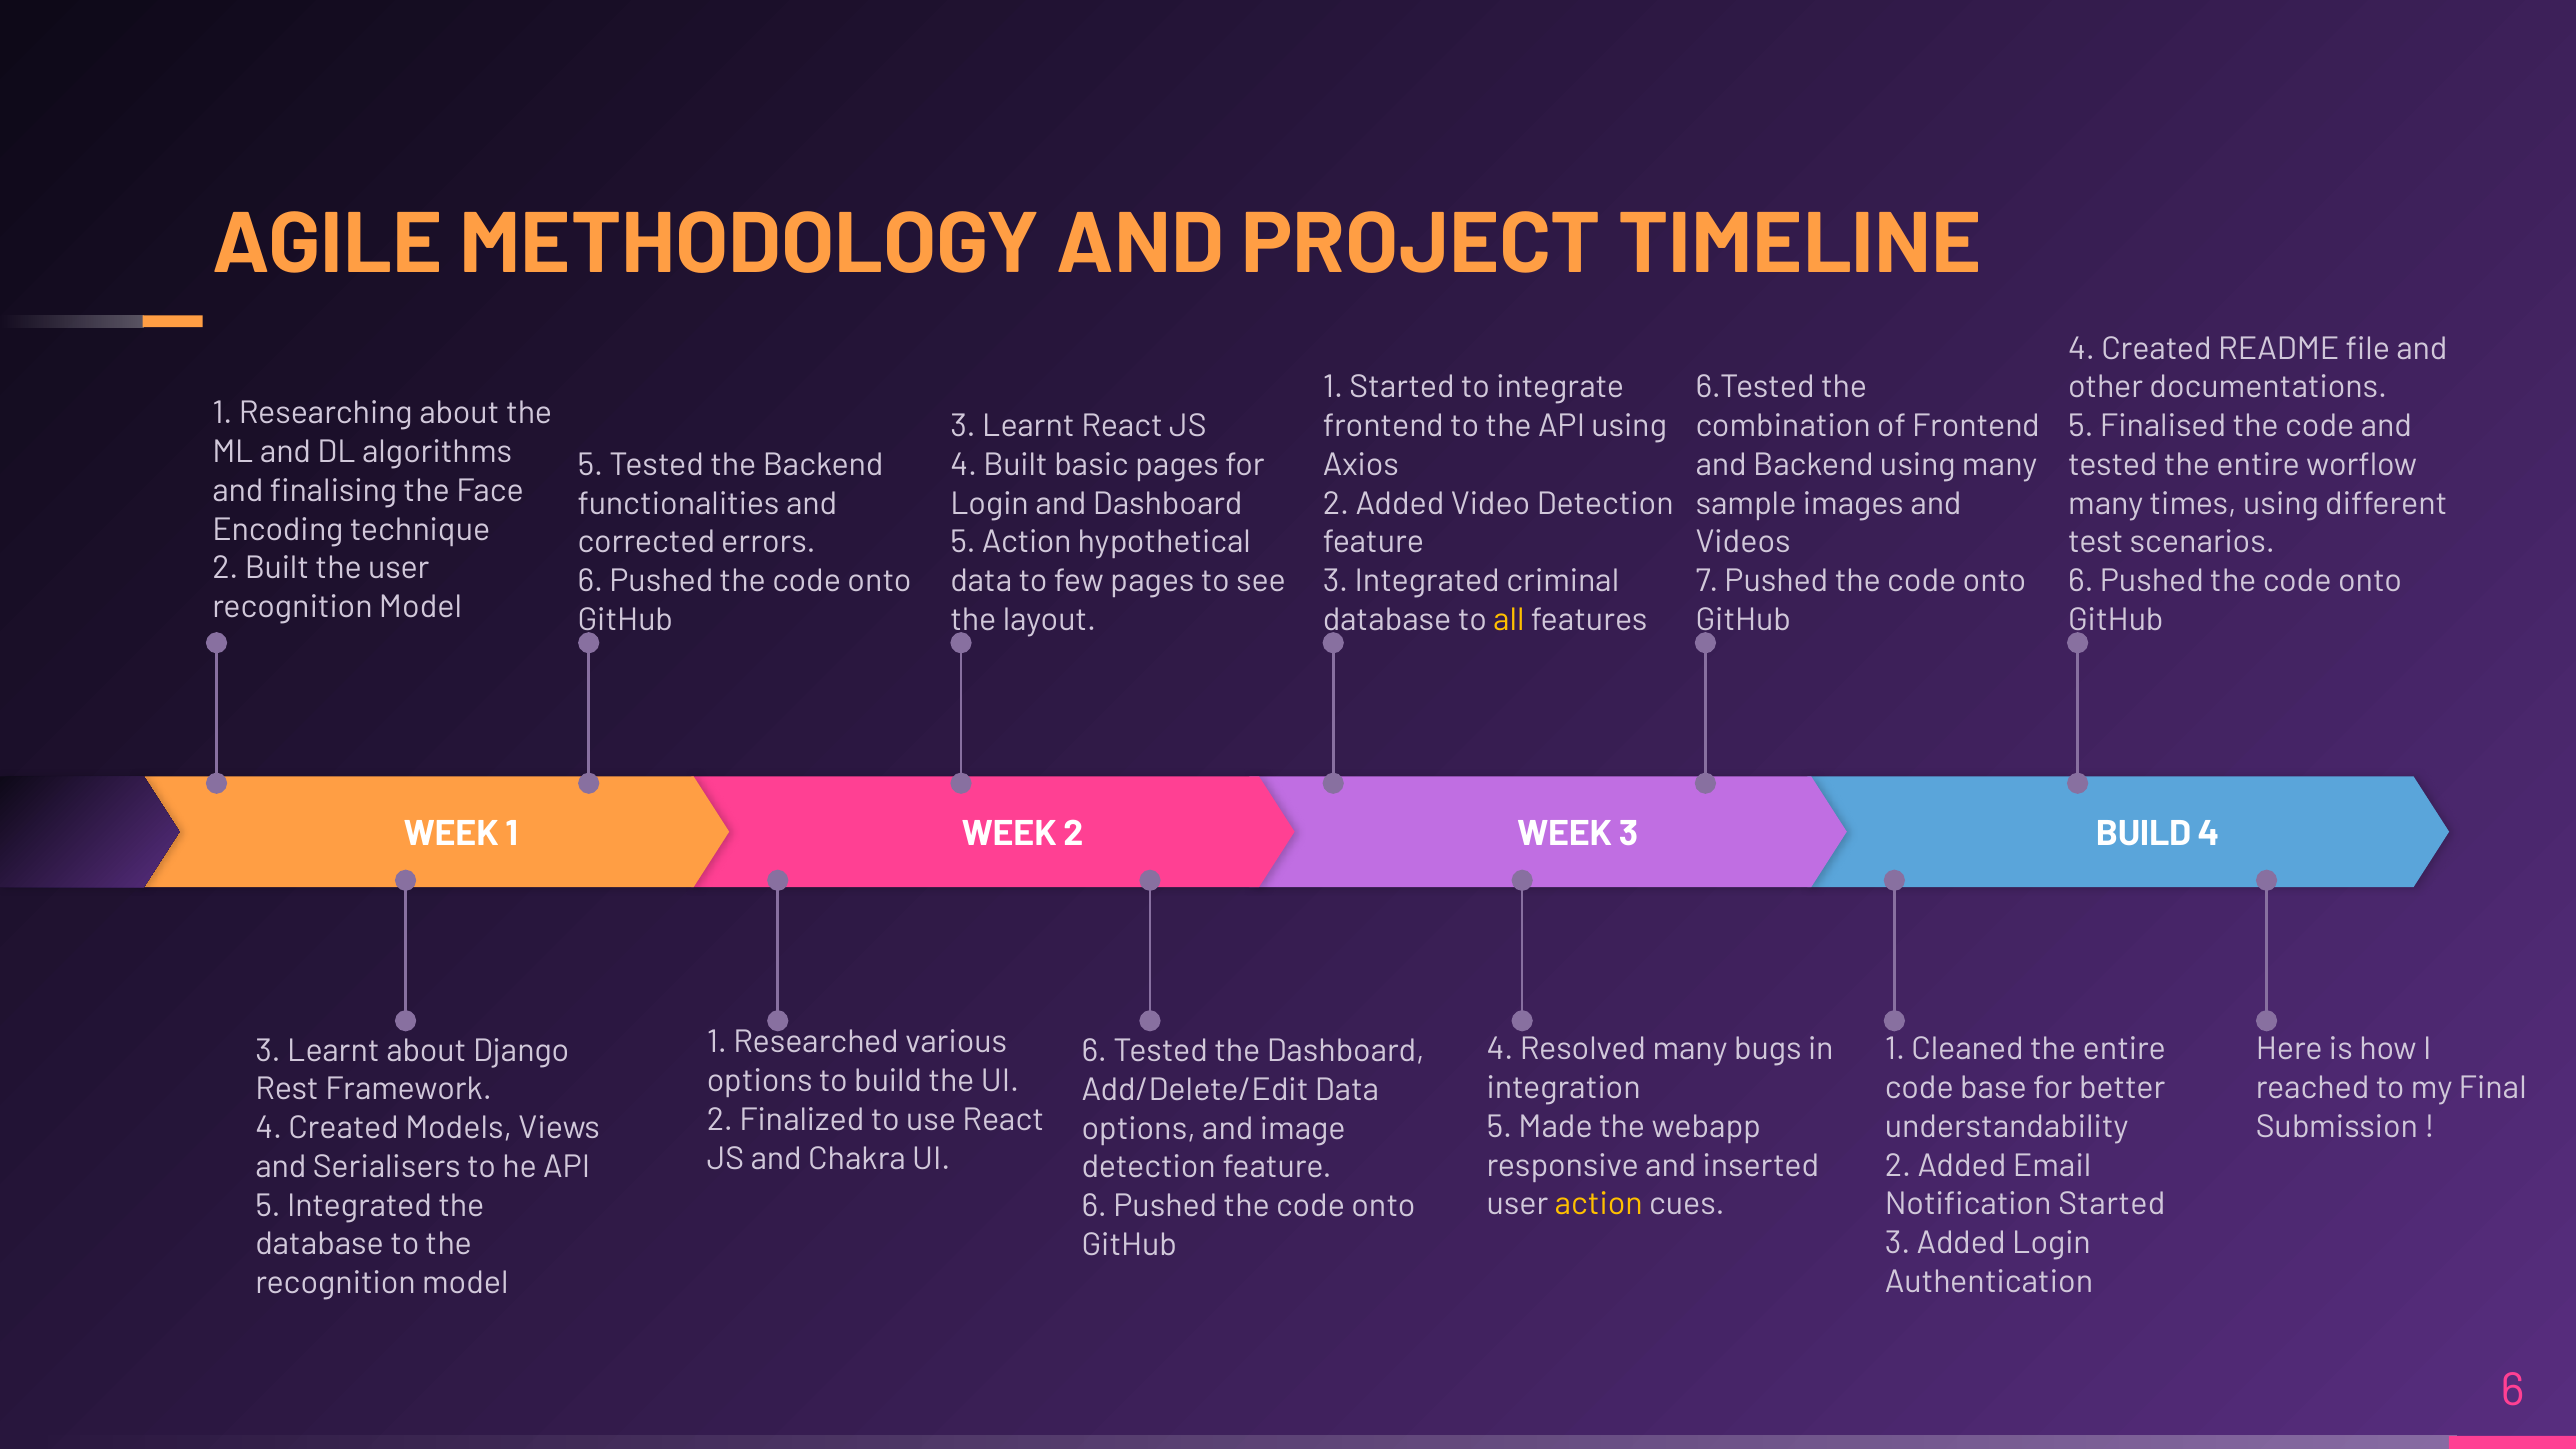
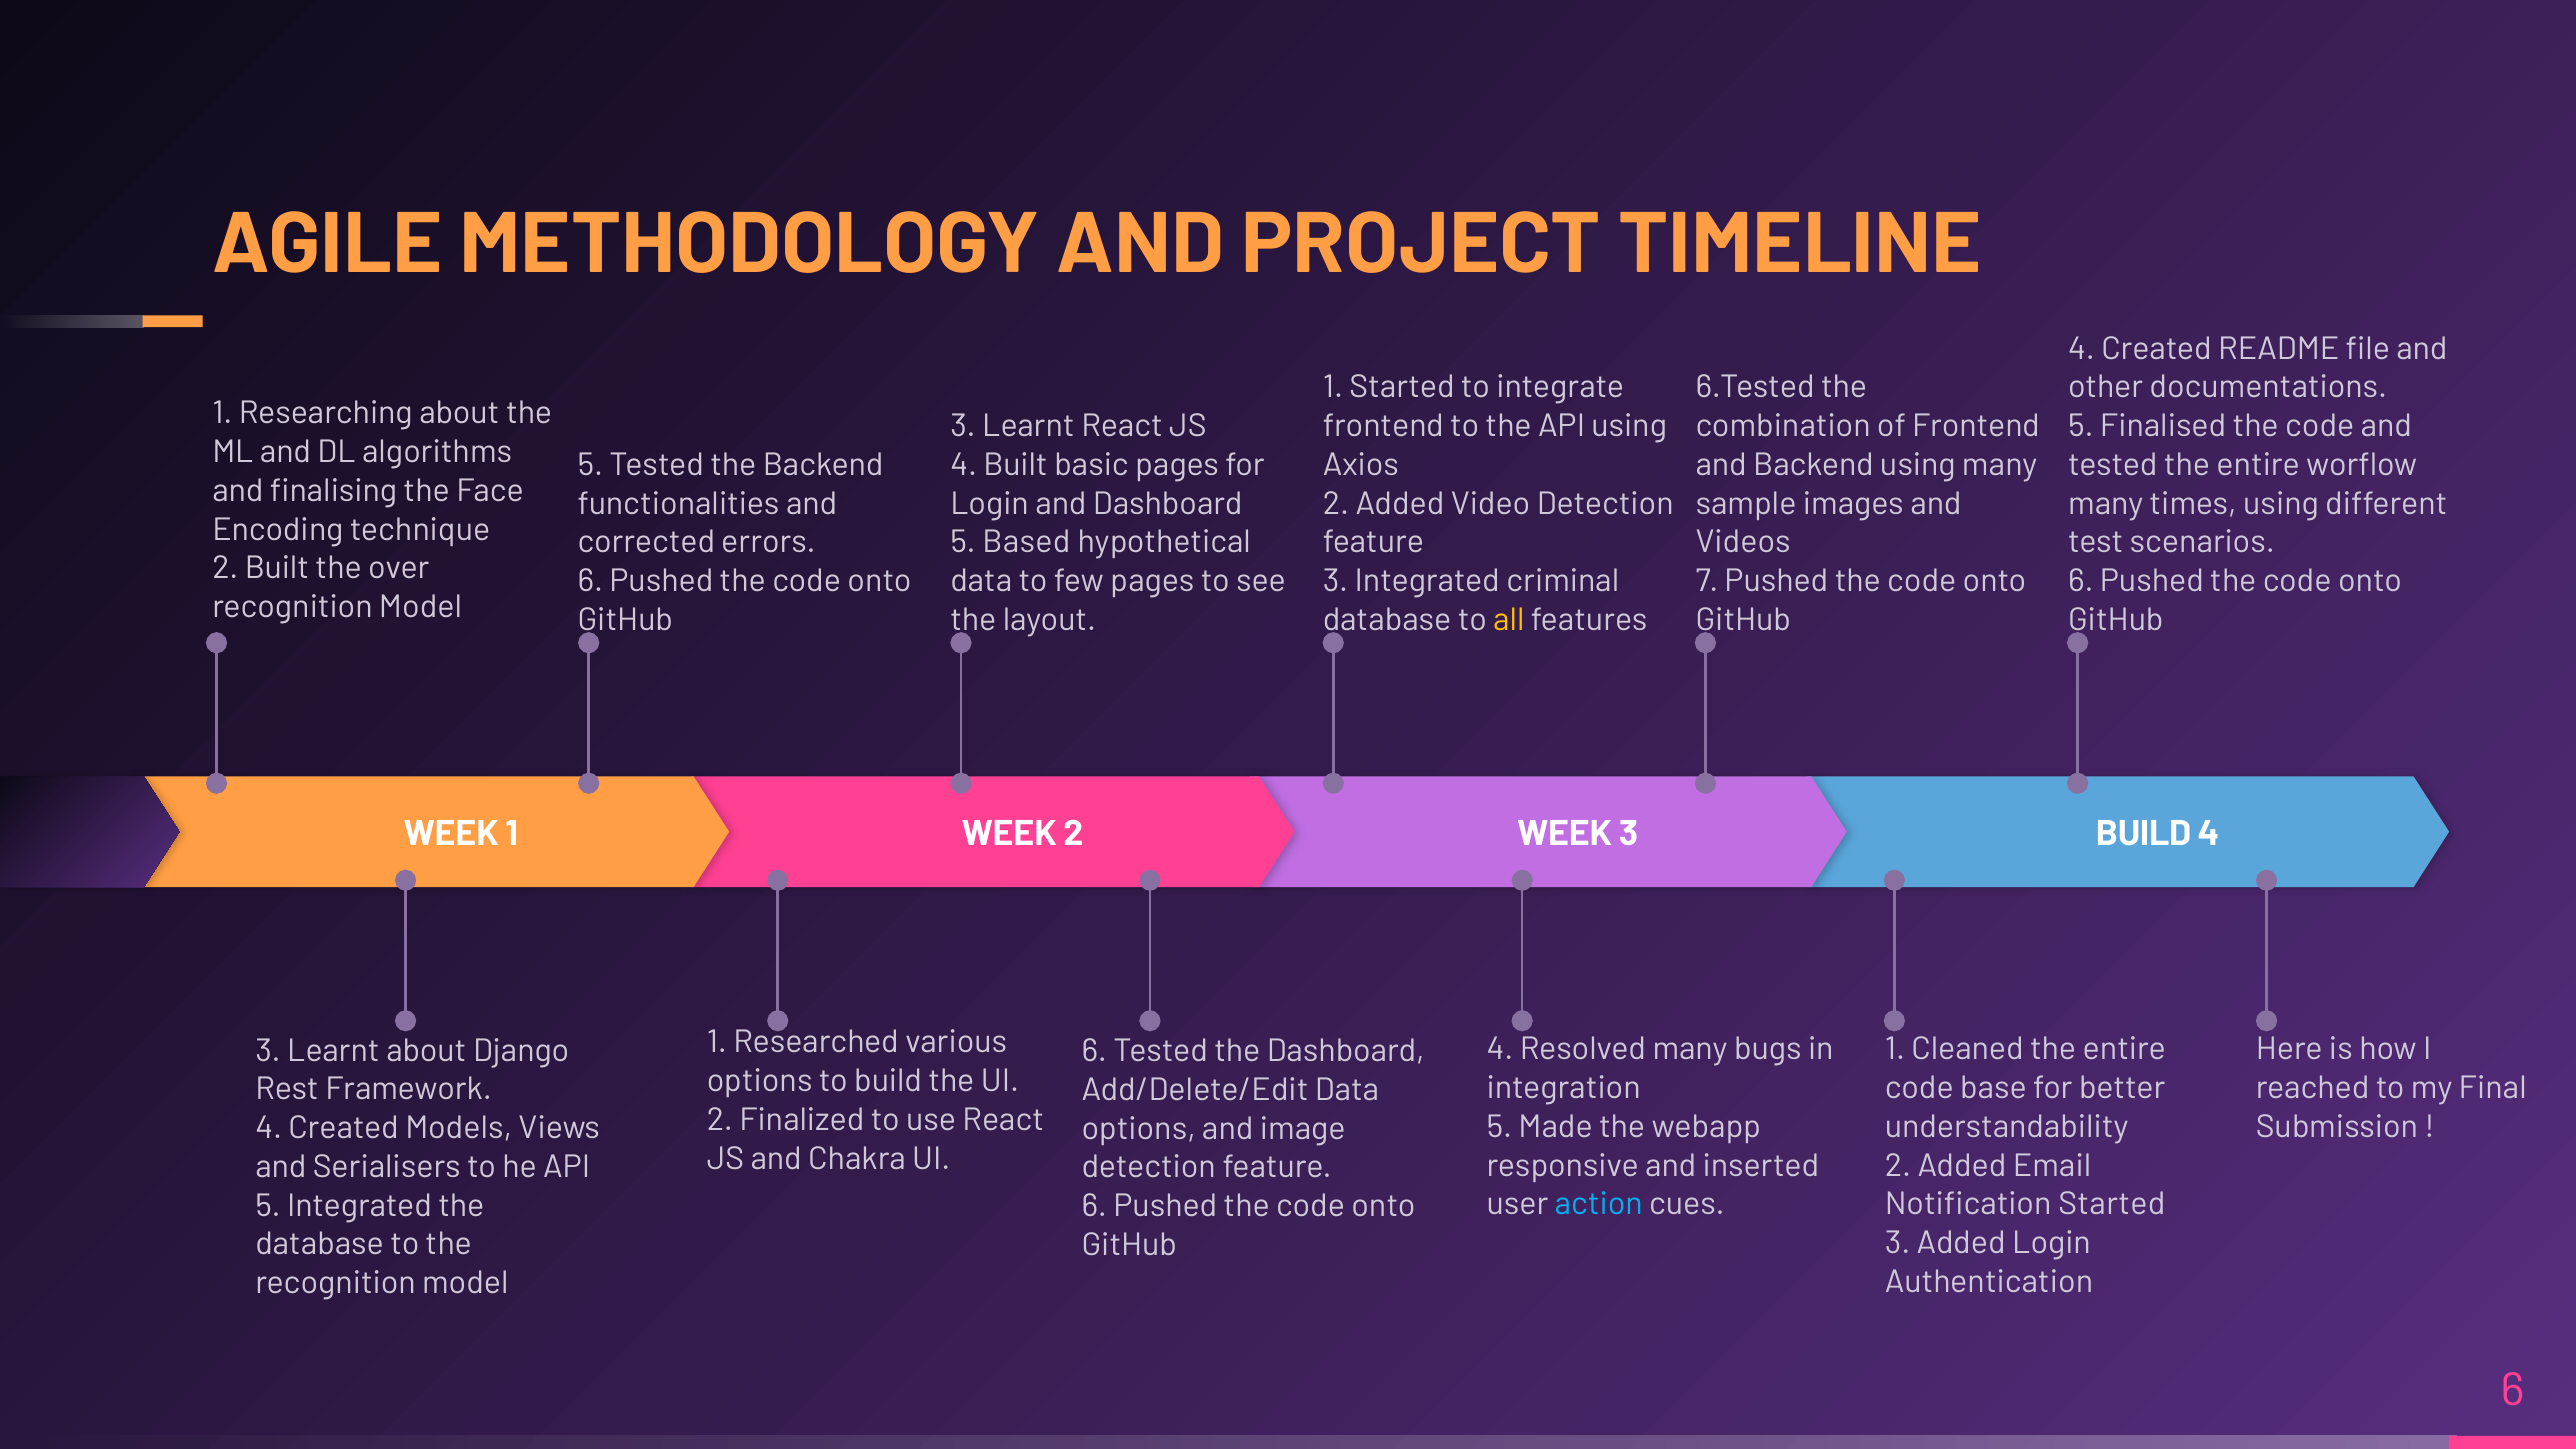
5 Action: Action -> Based (1026, 542)
the user: user -> over (399, 568)
action colour: yellow -> light blue (1599, 1204)
